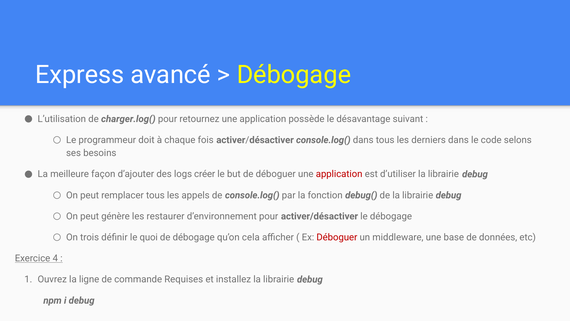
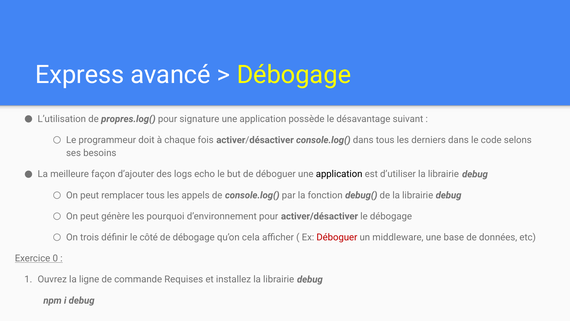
charger.log(: charger.log( -> propres.log( (128, 119)
retournez: retournez -> signature (199, 119)
créer: créer -> echo (205, 174)
application colour: red -> black (339, 174)
restaurer: restaurer -> pourquoi (166, 216)
quoi: quoi -> côté (149, 237)
4: 4 -> 0 (55, 258)
